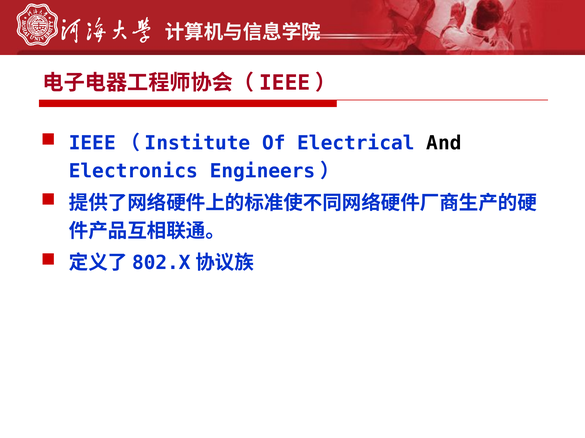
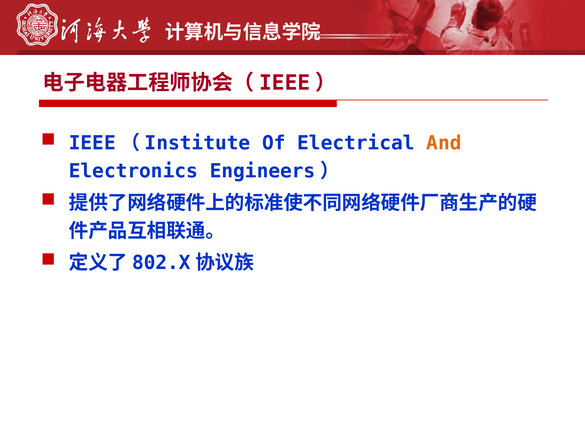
And colour: black -> orange (444, 143)
